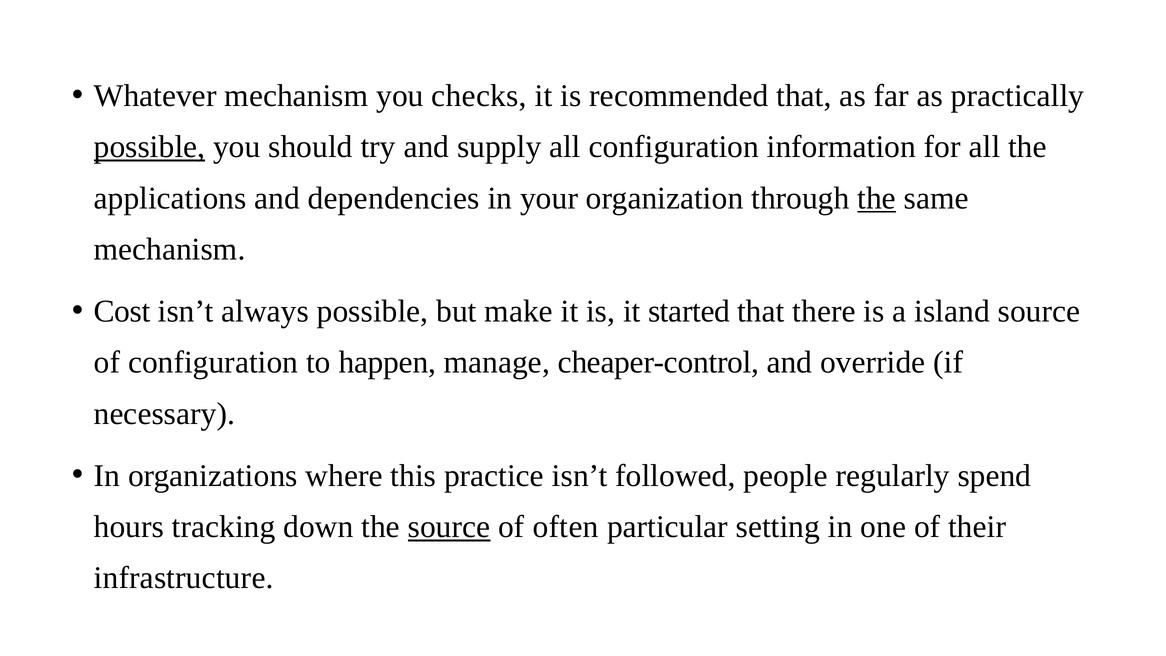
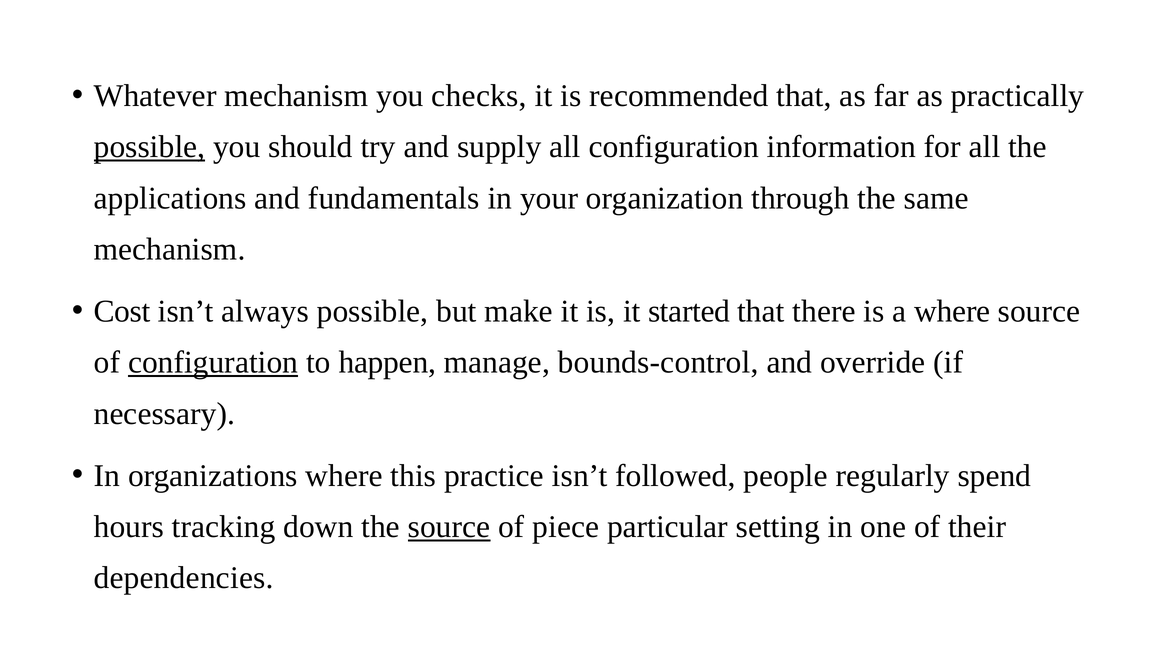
dependencies: dependencies -> fundamentals (394, 198)
the underline: present -> none (877, 198)
a island: island -> where (952, 311)
configuration underline: none -> present (213, 362)
cheaper-control: cheaper-control -> bounds-control (658, 362)
often: often -> piece (566, 527)
infrastructure: infrastructure -> dependencies (184, 578)
